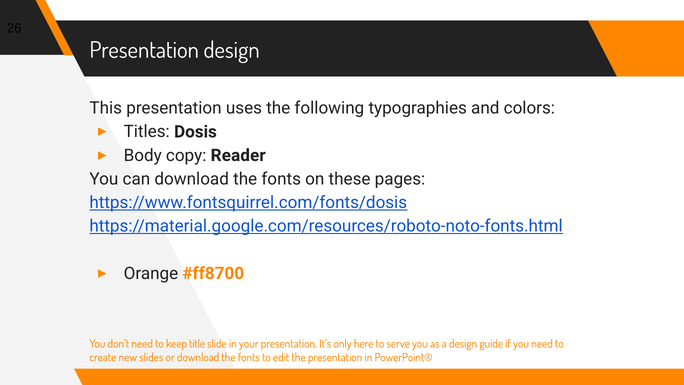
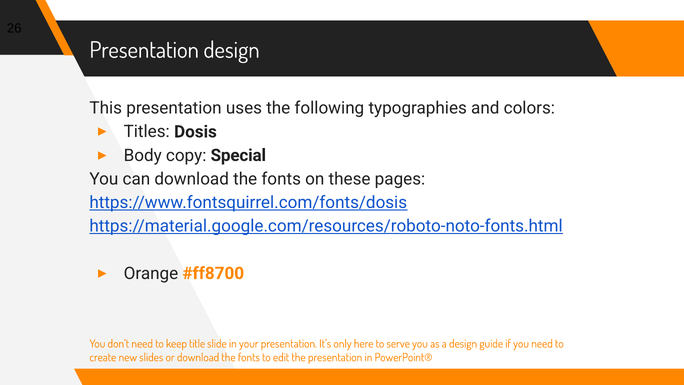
Reader: Reader -> Special (238, 155)
